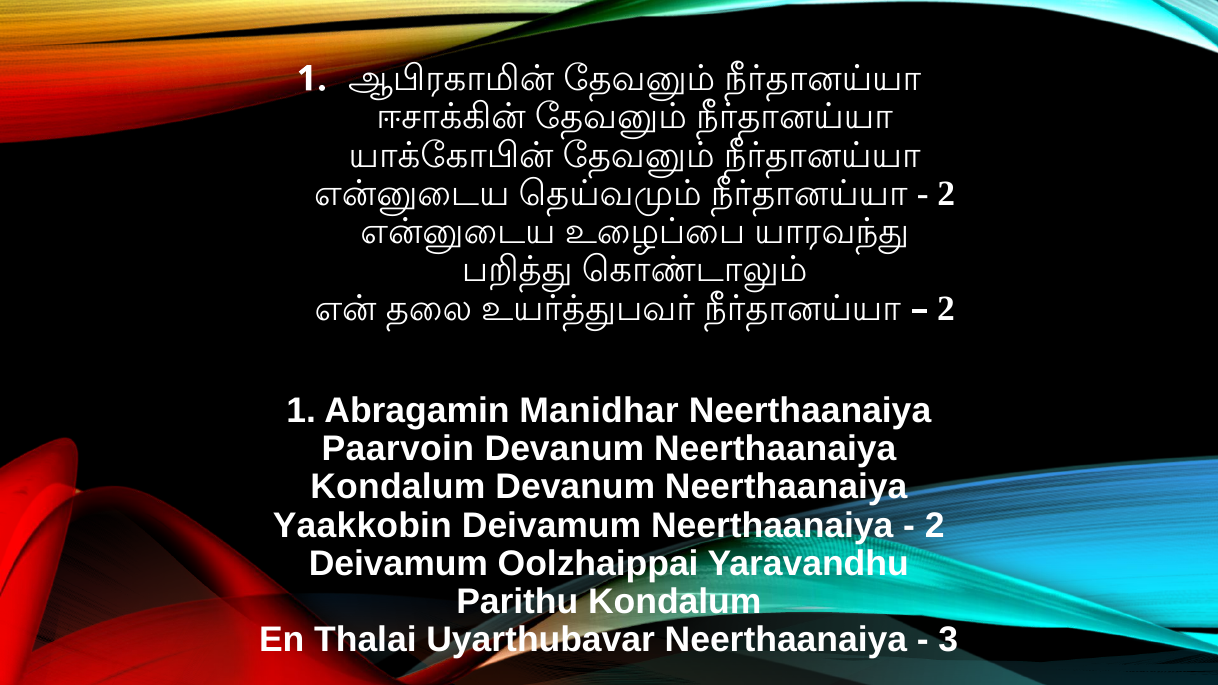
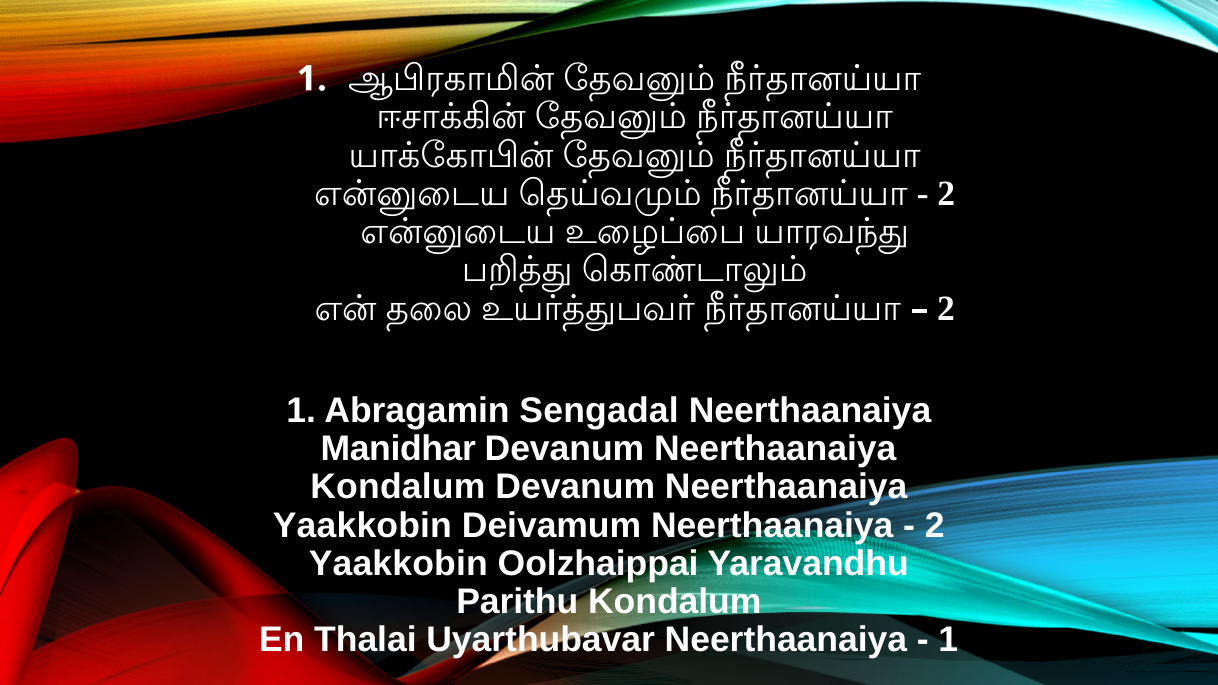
Manidhar: Manidhar -> Sengadal (599, 410)
Paarvoin: Paarvoin -> Manidhar (398, 449)
Deivamum: Deivamum -> Yaakkobin (398, 564)
3: 3 -> 1 (948, 640)
